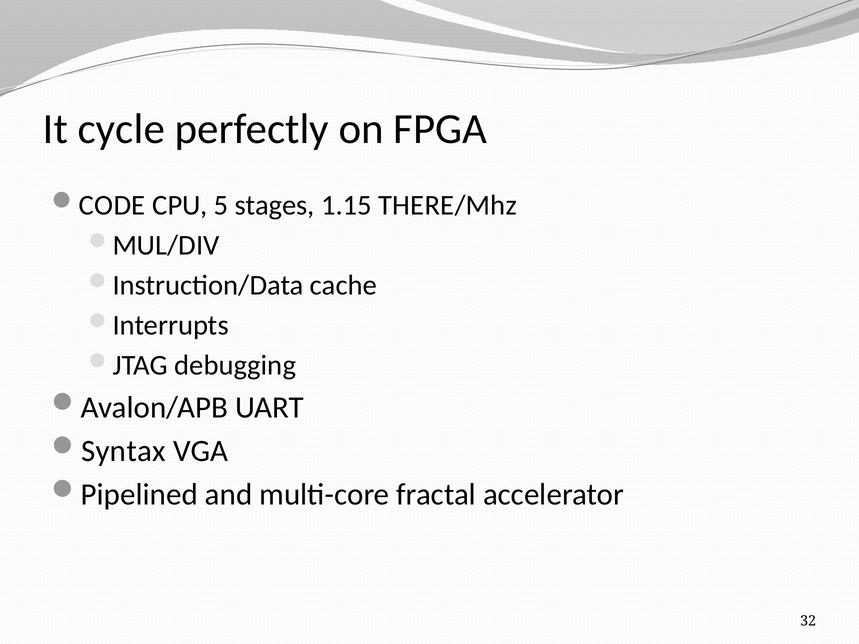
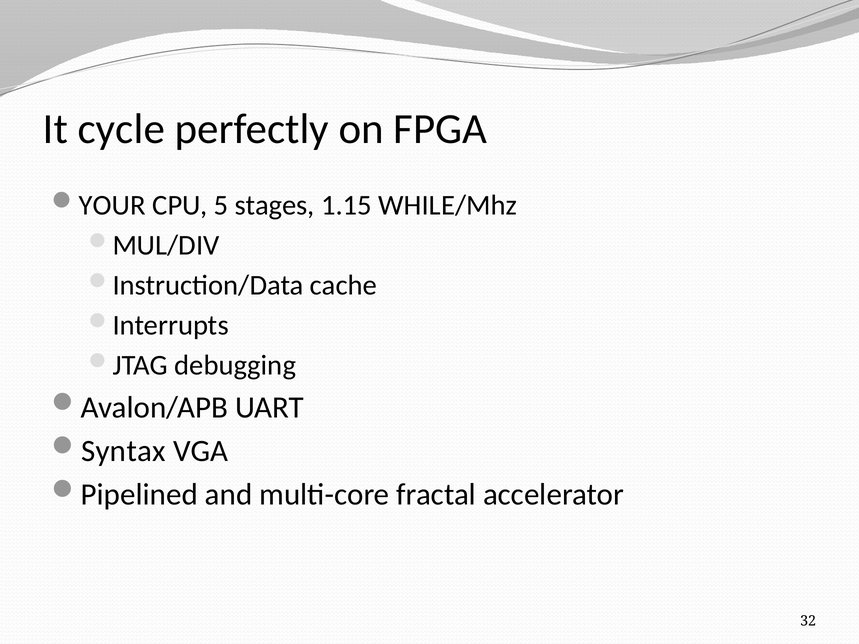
CODE: CODE -> YOUR (112, 205)
THERE/Mhz: THERE/Mhz -> WHILE/Mhz (448, 205)
